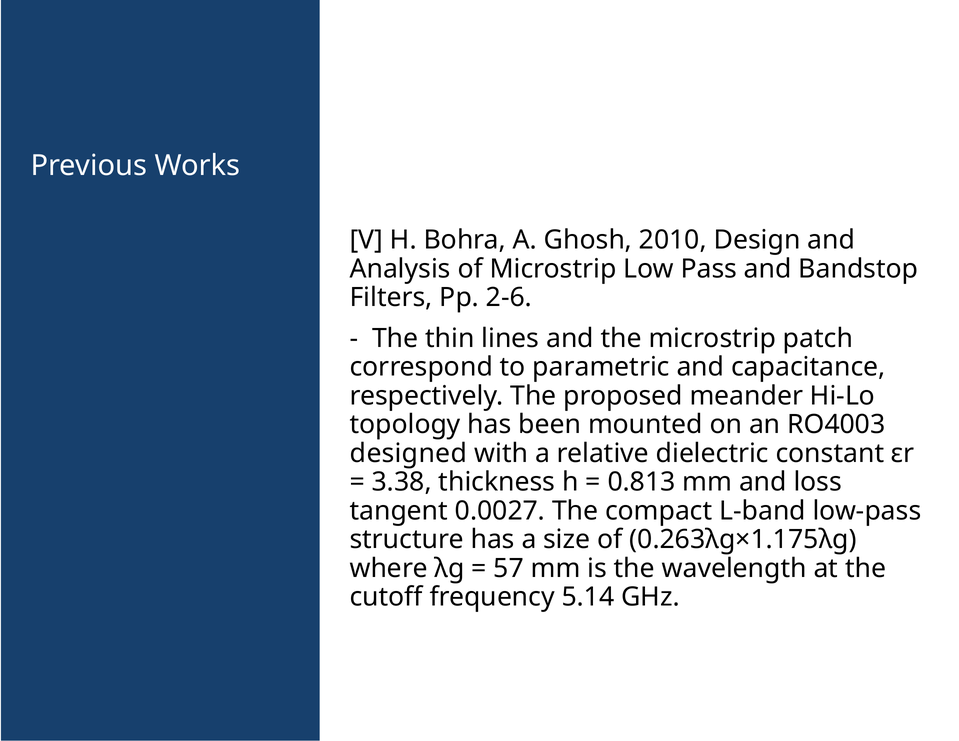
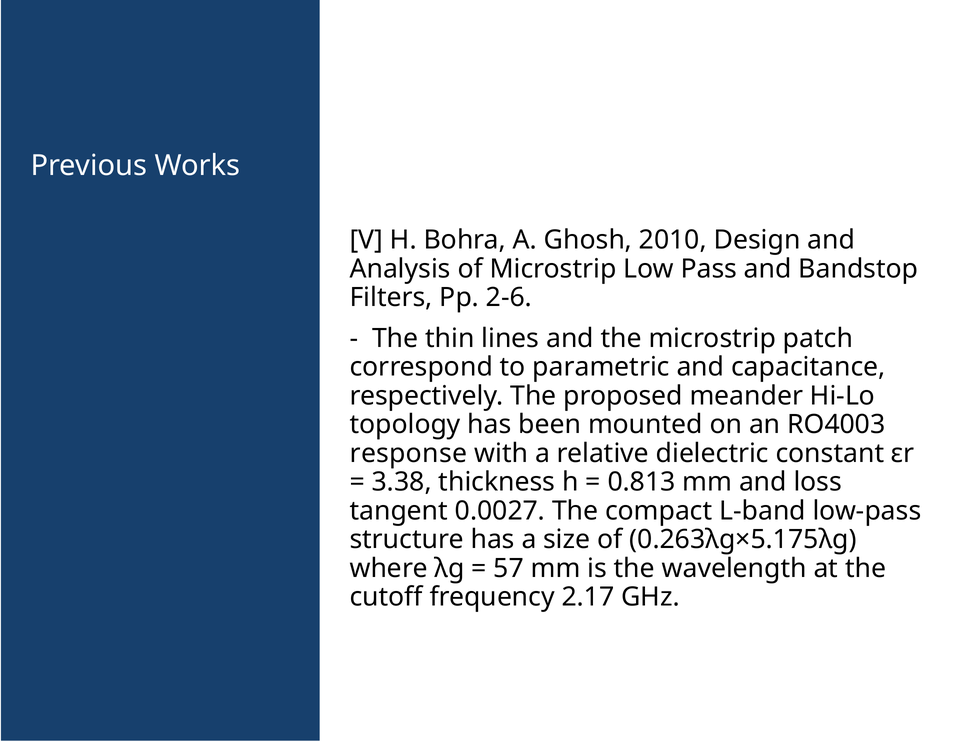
designed: designed -> response (408, 453)
0.263λg×1.175λg: 0.263λg×1.175λg -> 0.263λg×5.175λg (743, 540)
5.14: 5.14 -> 2.17 (588, 597)
